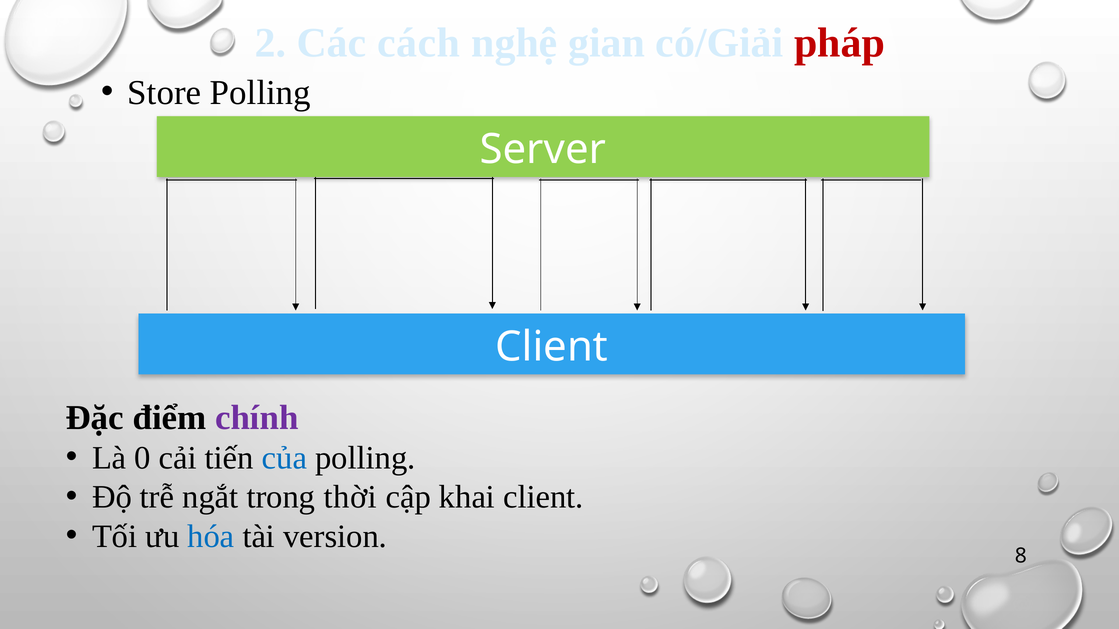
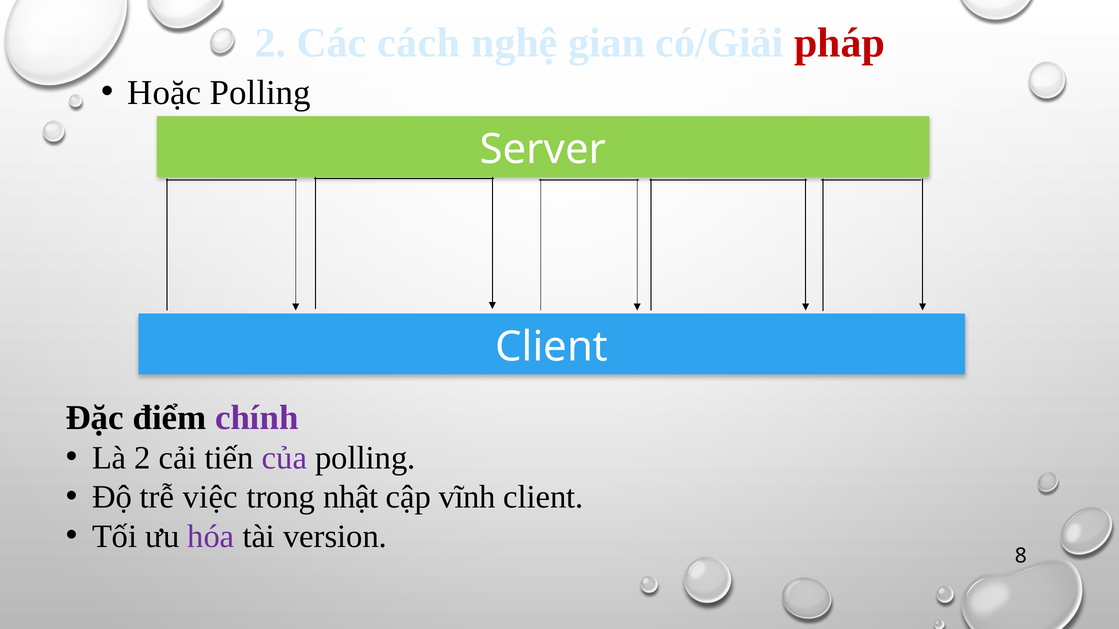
Store: Store -> Hoặc (164, 93)
Là 0: 0 -> 2 (143, 458)
của colour: blue -> purple (284, 458)
ngắt: ngắt -> việc (210, 497)
thời: thời -> nhật (351, 497)
khai: khai -> vĩnh (467, 497)
hóa colour: blue -> purple (211, 537)
